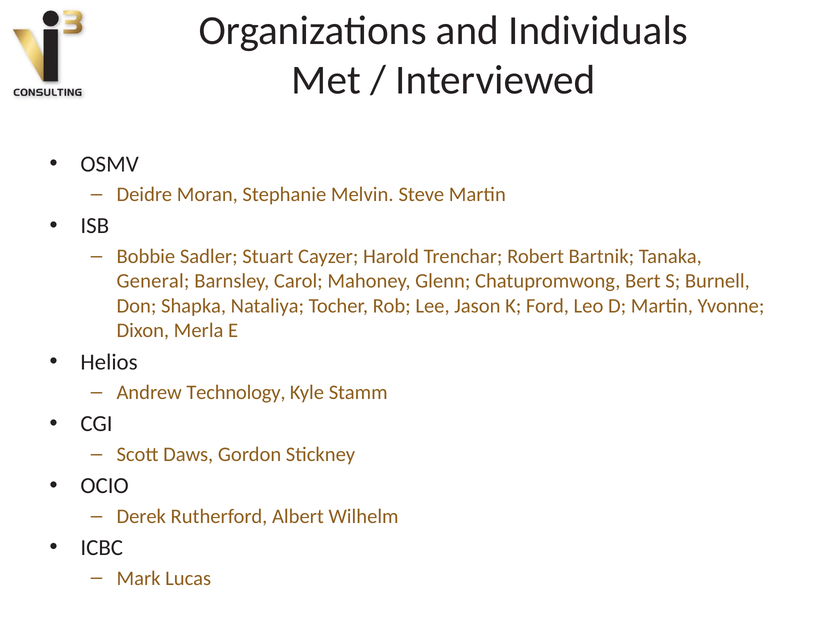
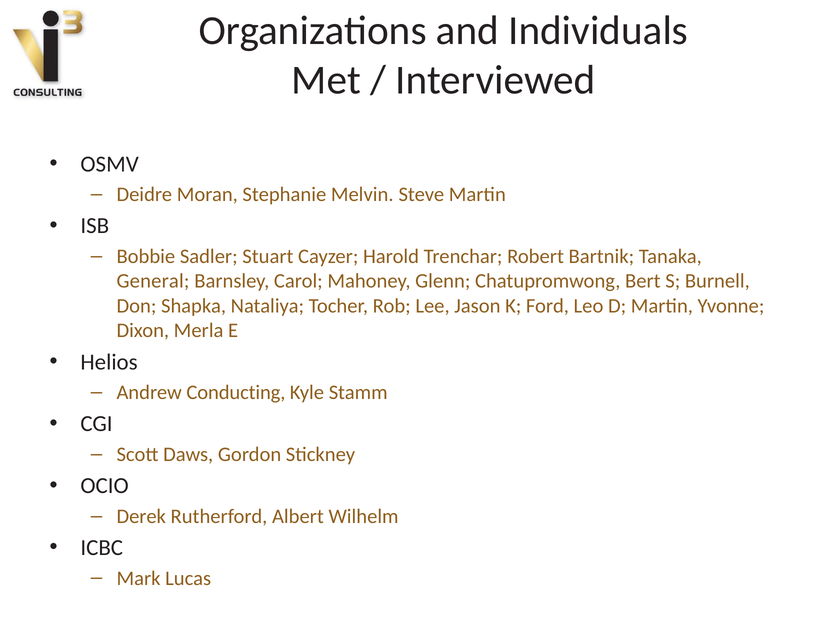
Technology: Technology -> Conducting (236, 392)
